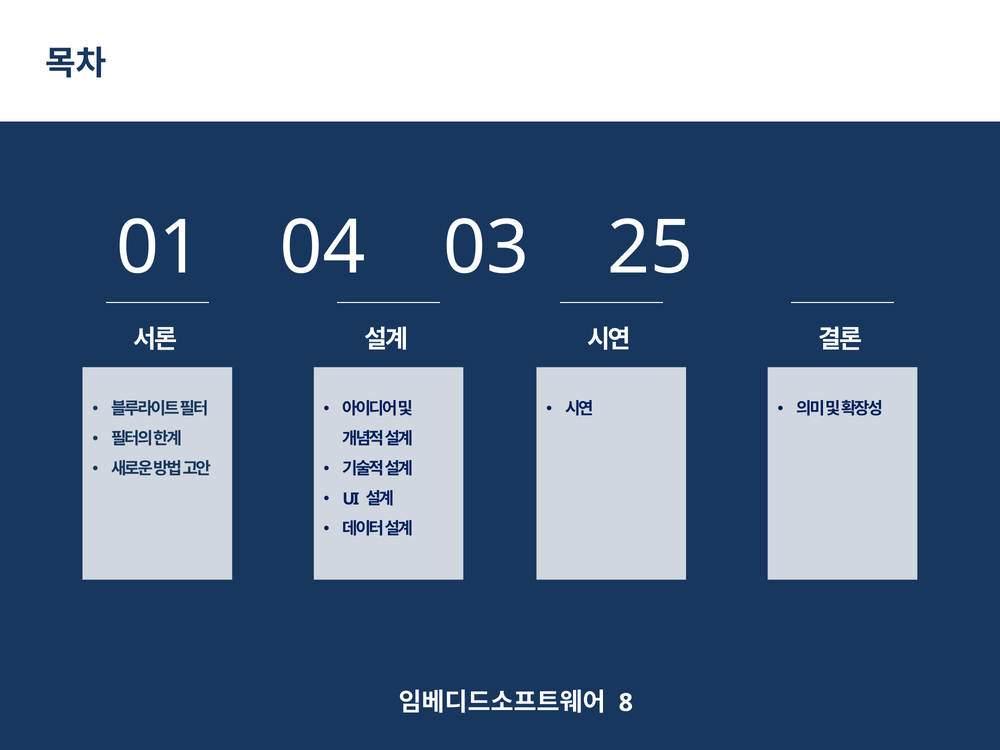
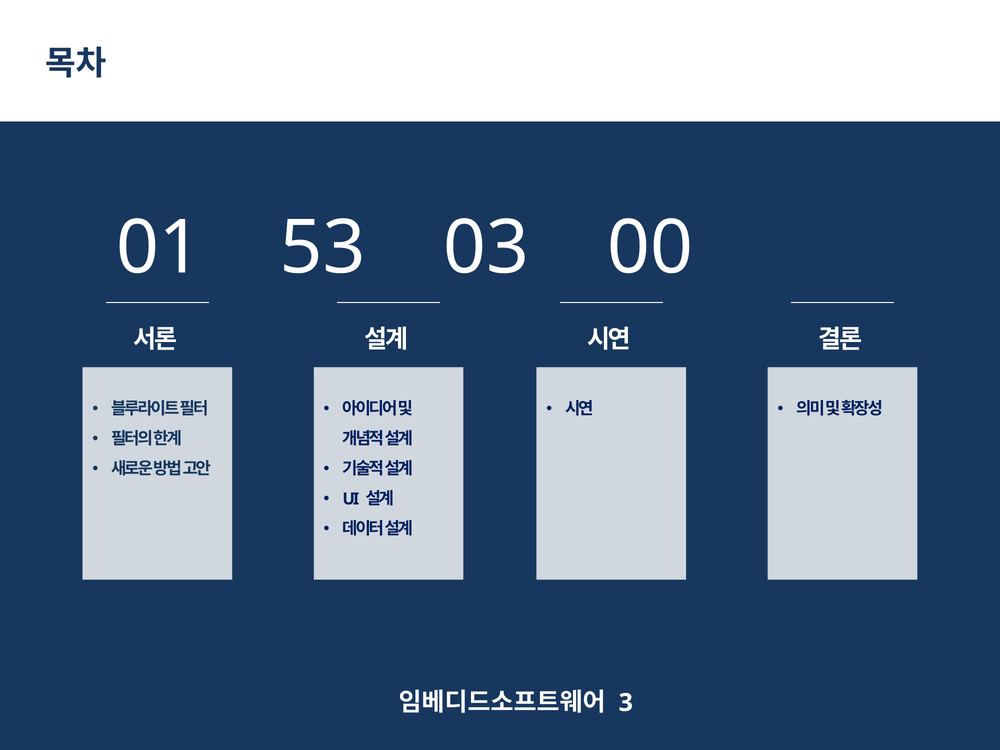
04: 04 -> 53 (323, 248)
25: 25 -> 00 (650, 248)
8: 8 -> 3 (626, 703)
